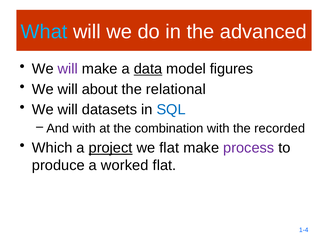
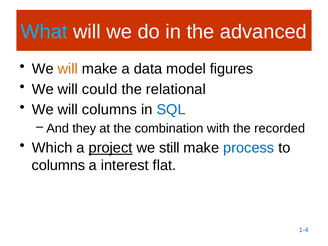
will colour: purple -> orange (68, 69)
data underline: present -> none (148, 69)
about: about -> could (100, 89)
will datasets: datasets -> columns (109, 110)
And with: with -> they (84, 128)
we flat: flat -> still (169, 148)
process colour: purple -> blue (249, 148)
produce: produce -> columns (58, 165)
worked: worked -> interest (125, 165)
